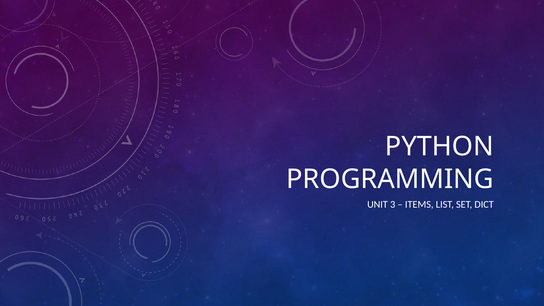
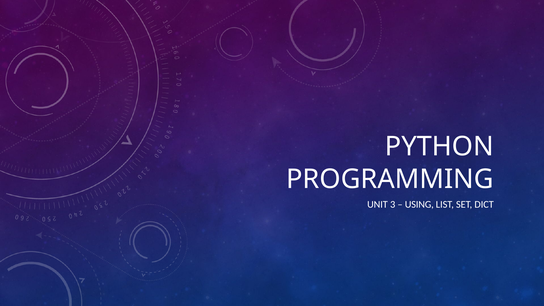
ITEMS: ITEMS -> USING (419, 205)
